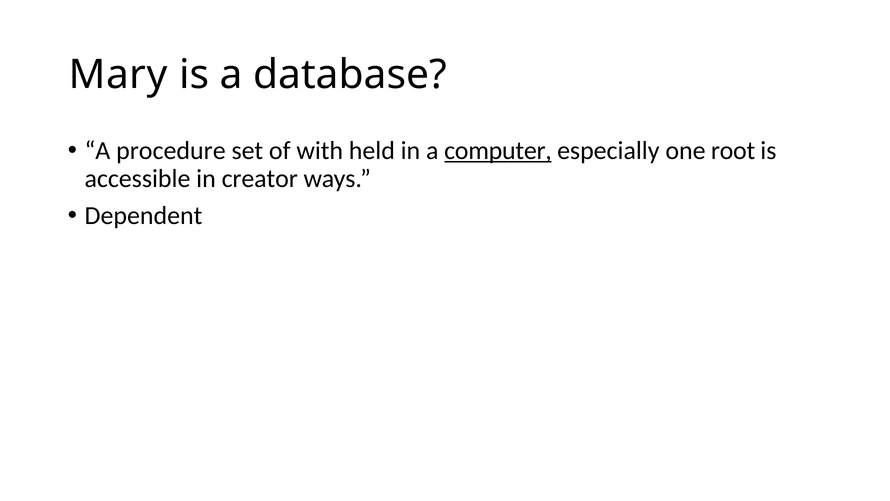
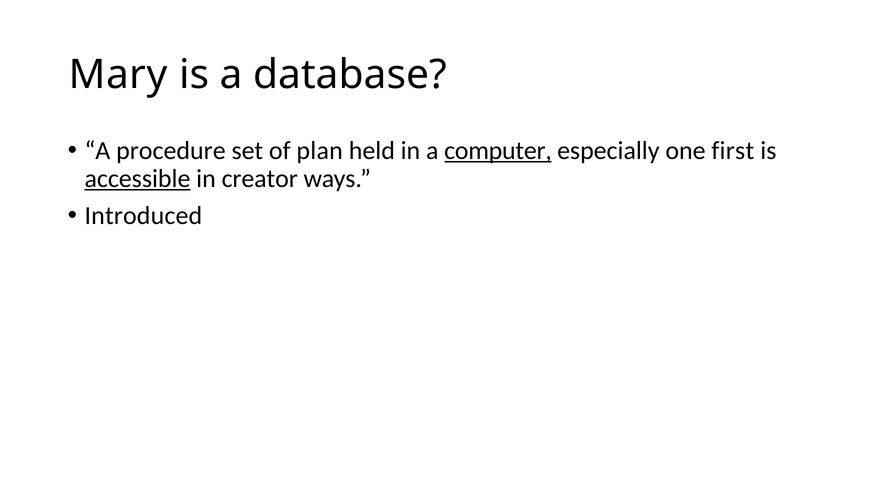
with: with -> plan (320, 150)
root: root -> first (733, 150)
accessible underline: none -> present (137, 178)
Dependent: Dependent -> Introduced (143, 216)
